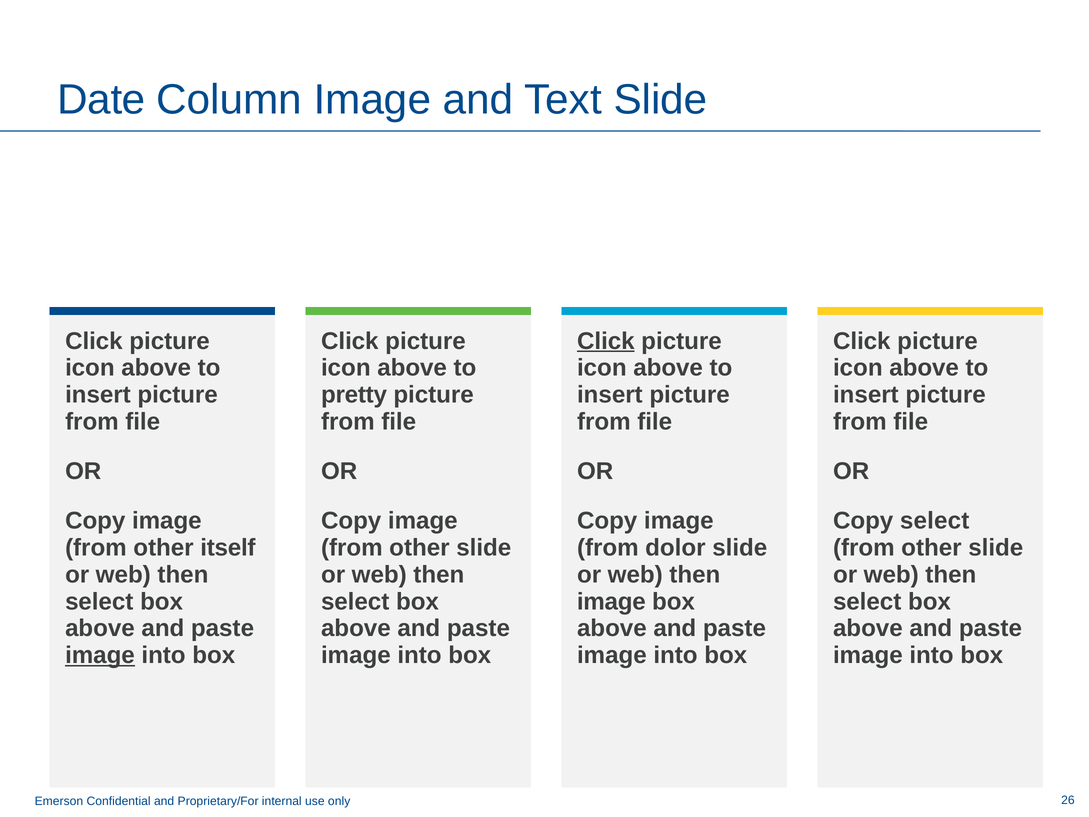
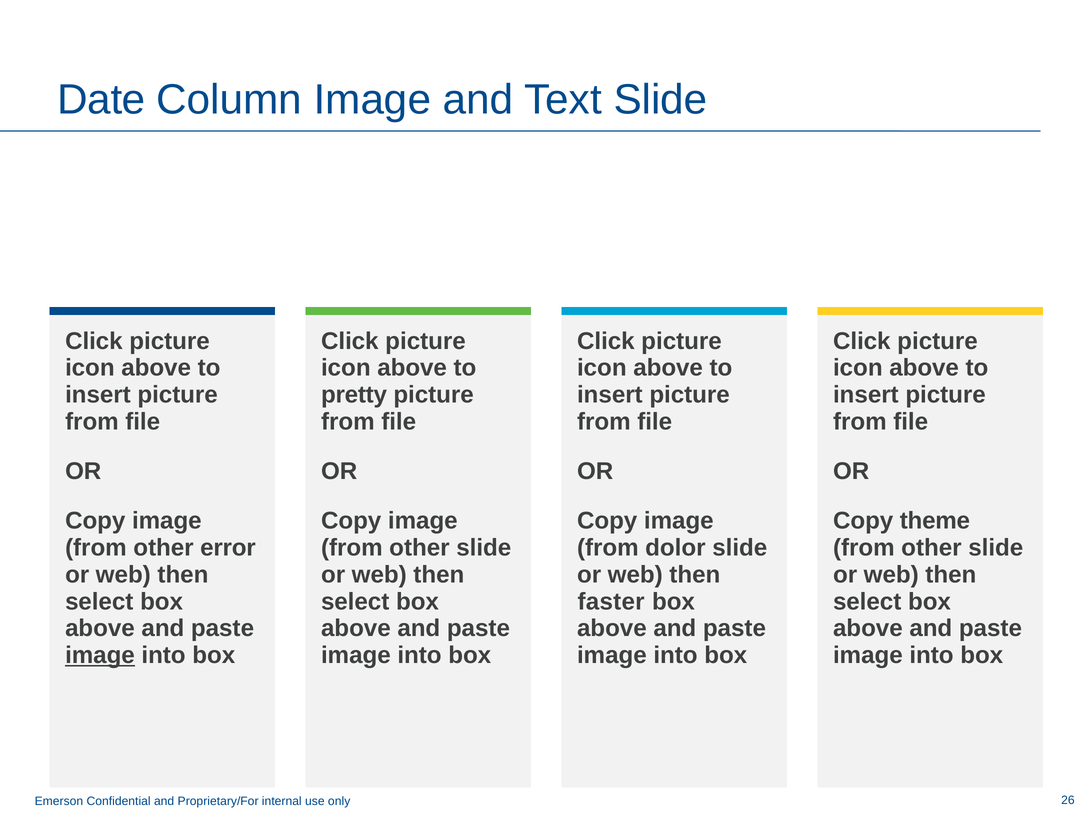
Click underline: present -> none (606, 341)
Copy select: select -> theme (935, 521)
itself: itself -> error (228, 548)
image: image -> faster (611, 601)
